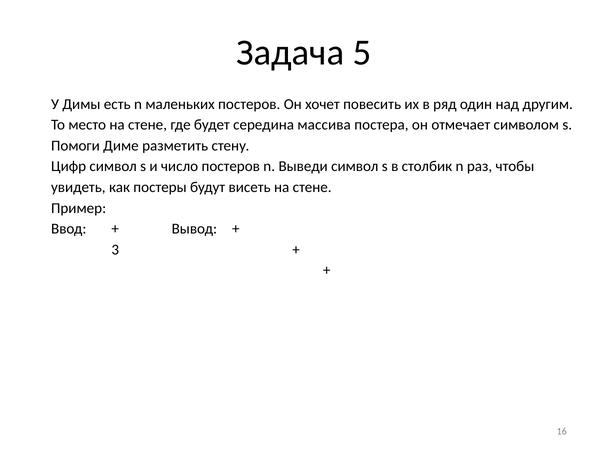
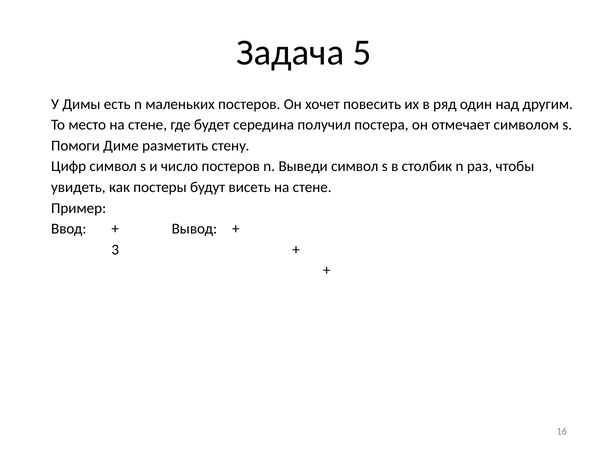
массива: массива -> получил (324, 125)
